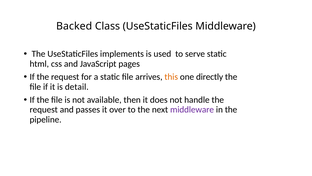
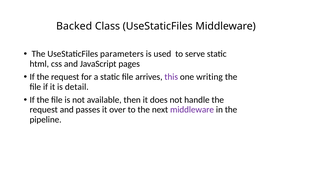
implements: implements -> parameters (122, 54)
this colour: orange -> purple (171, 77)
directly: directly -> writing (209, 77)
